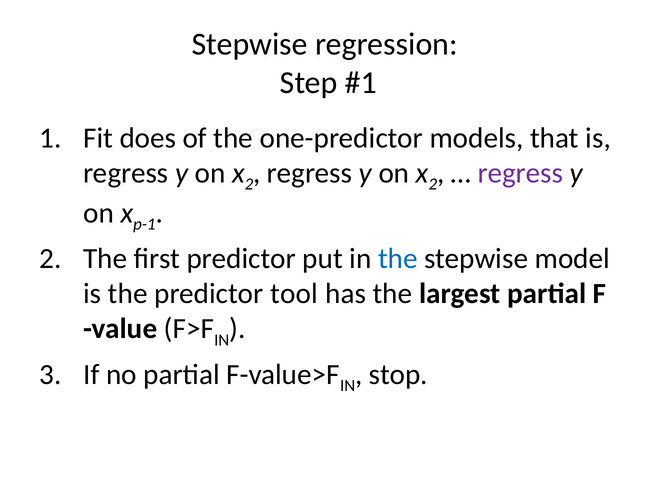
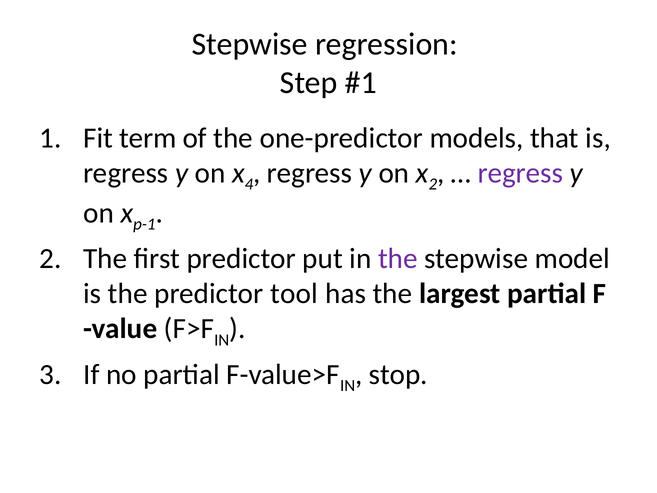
does: does -> term (148, 138)
2: 2 -> 4 (249, 184)
the colour: blue -> purple (398, 258)
